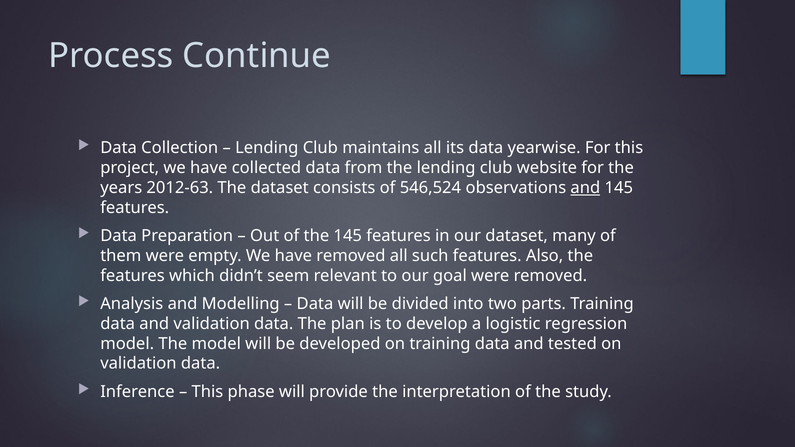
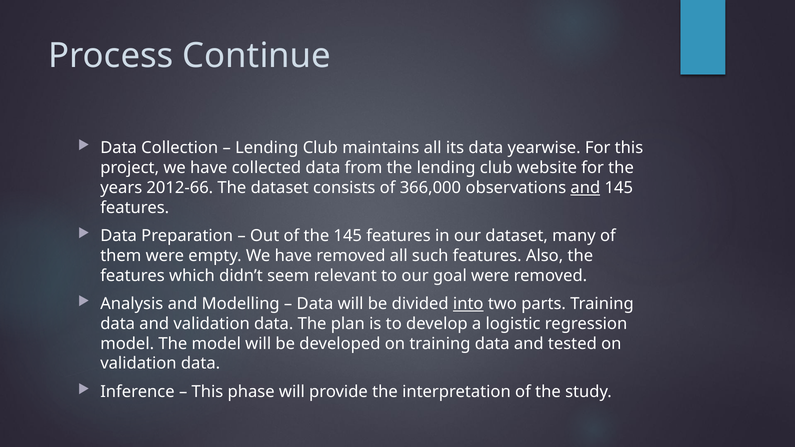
2012-63: 2012-63 -> 2012-66 (180, 188)
546,524: 546,524 -> 366,000 (430, 188)
into underline: none -> present (468, 304)
